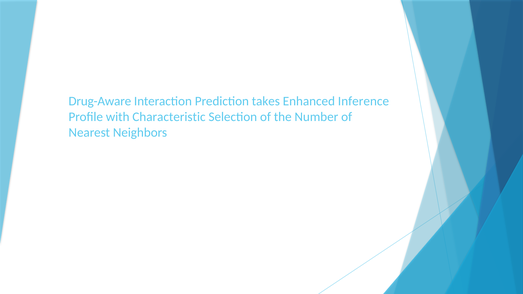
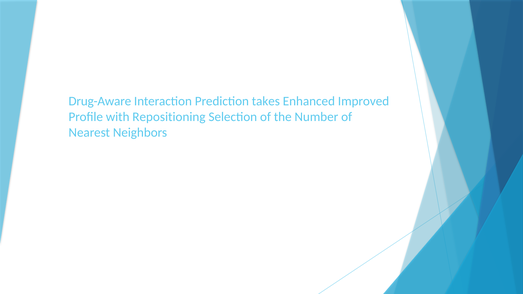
Inference: Inference -> Improved (364, 101)
Characteristic: Characteristic -> Repositioning (169, 117)
